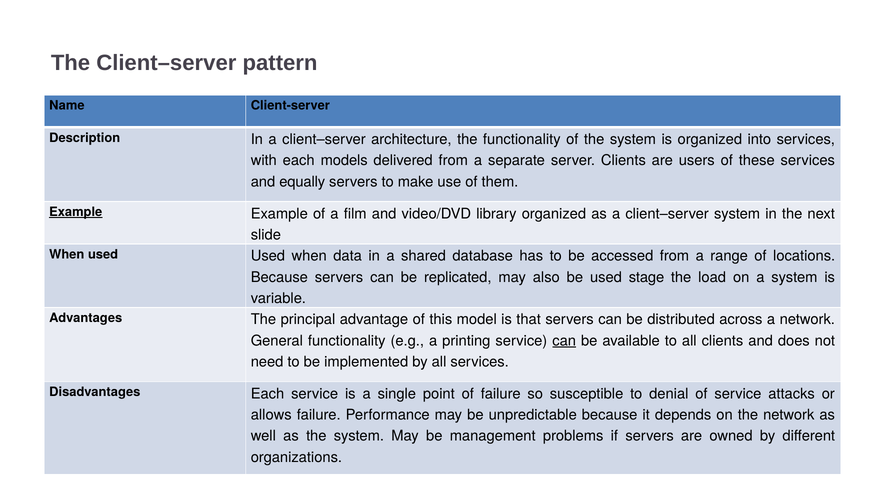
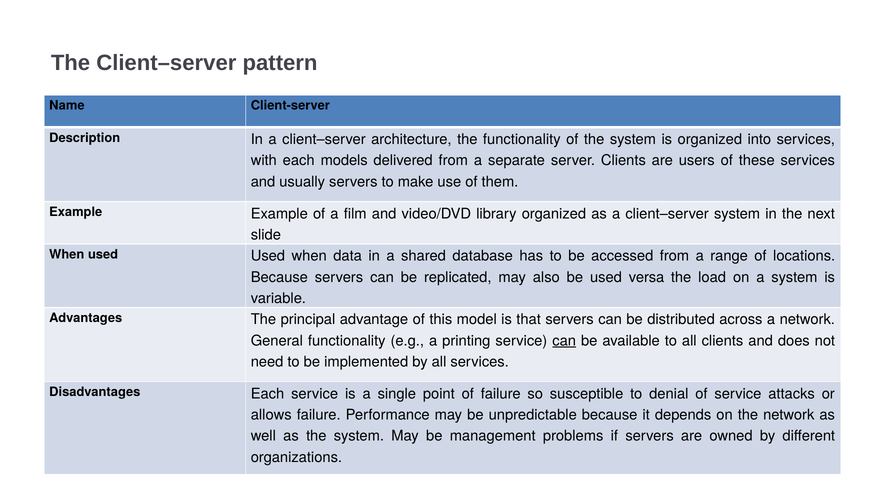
equally: equally -> usually (302, 182)
Example underline: present -> none (76, 212)
stage: stage -> versa (646, 277)
